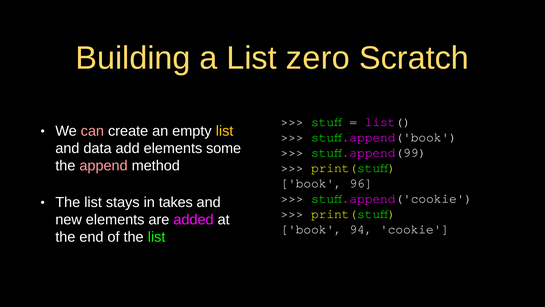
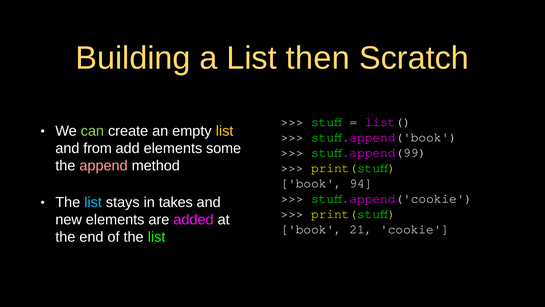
zero: zero -> then (318, 58)
can colour: pink -> light green (92, 131)
data: data -> from (98, 148)
96: 96 -> 94 (361, 183)
list colour: white -> light blue (93, 202)
94: 94 -> 21 (361, 229)
